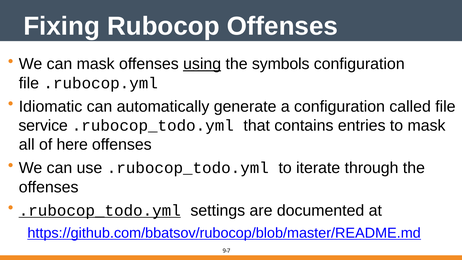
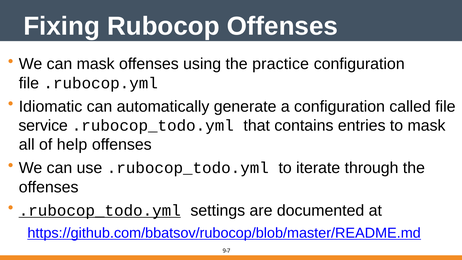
using underline: present -> none (202, 64)
symbols: symbols -> practice (281, 64)
here: here -> help (72, 145)
